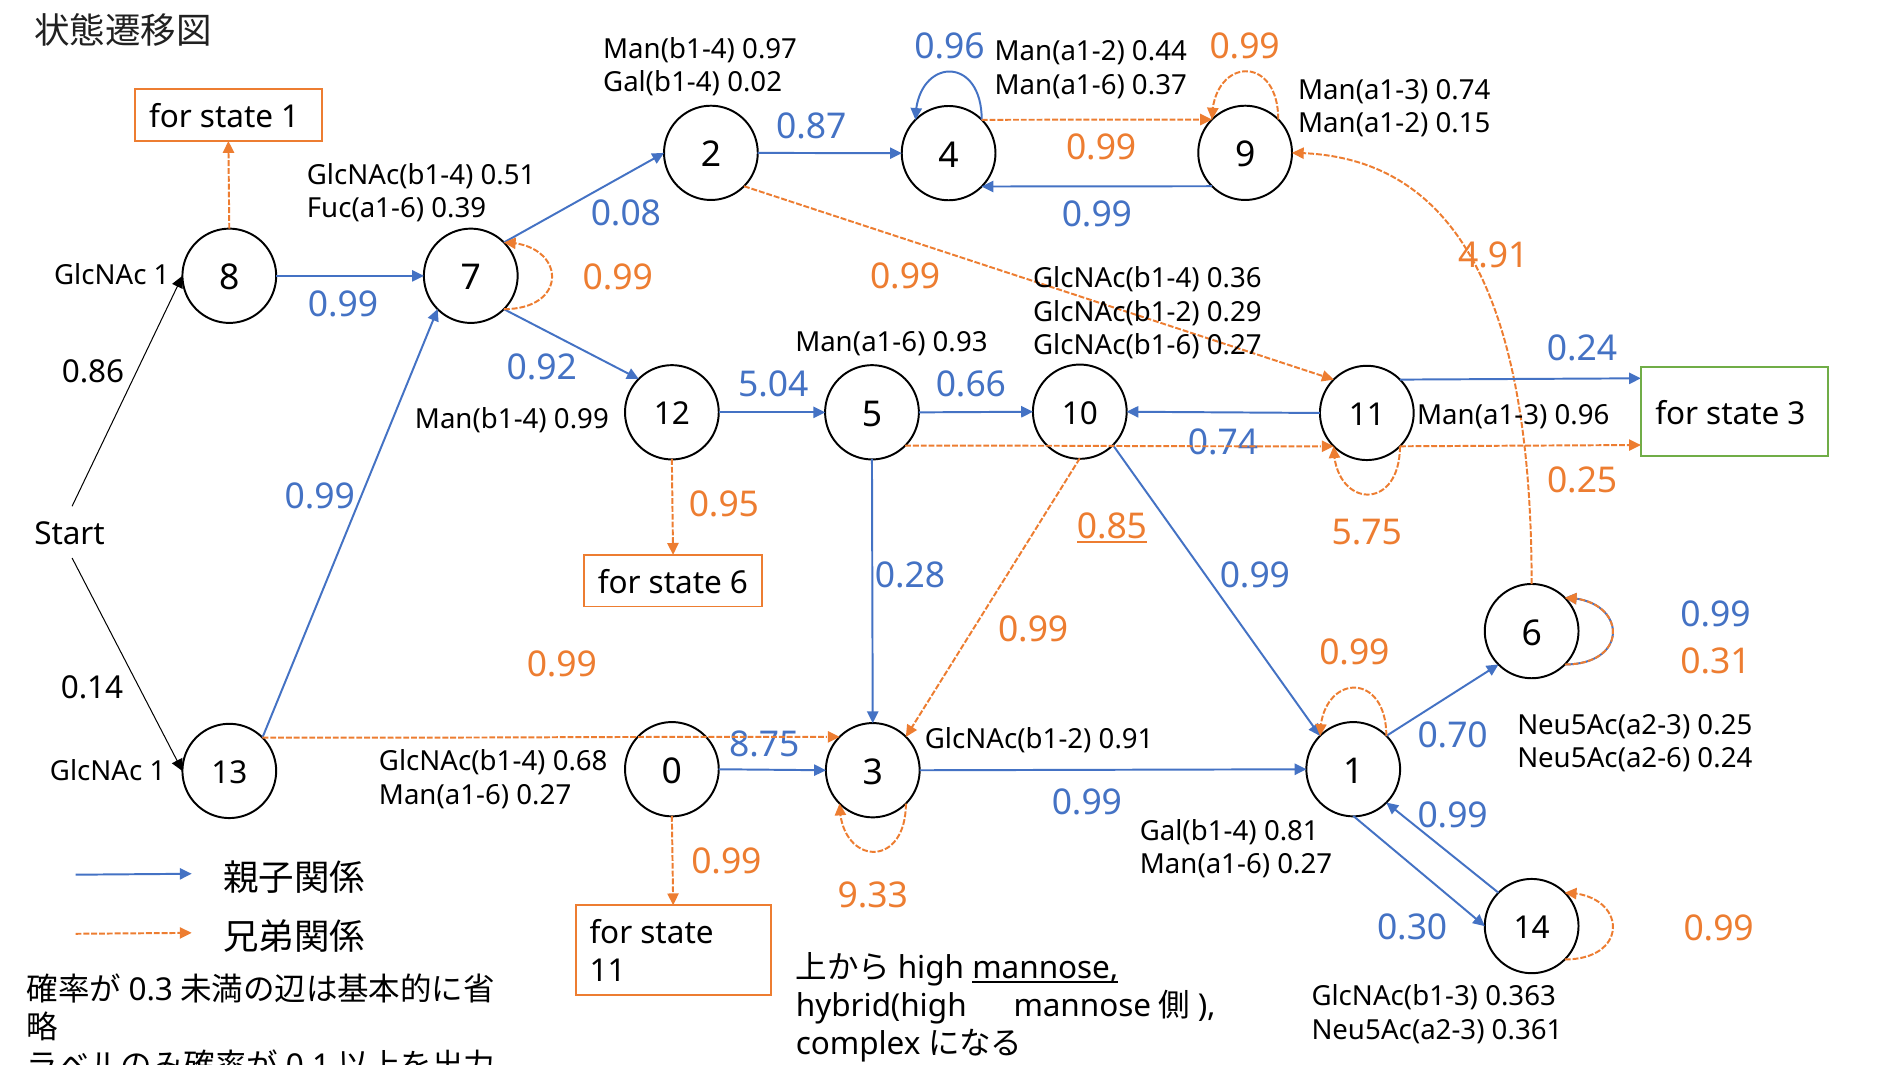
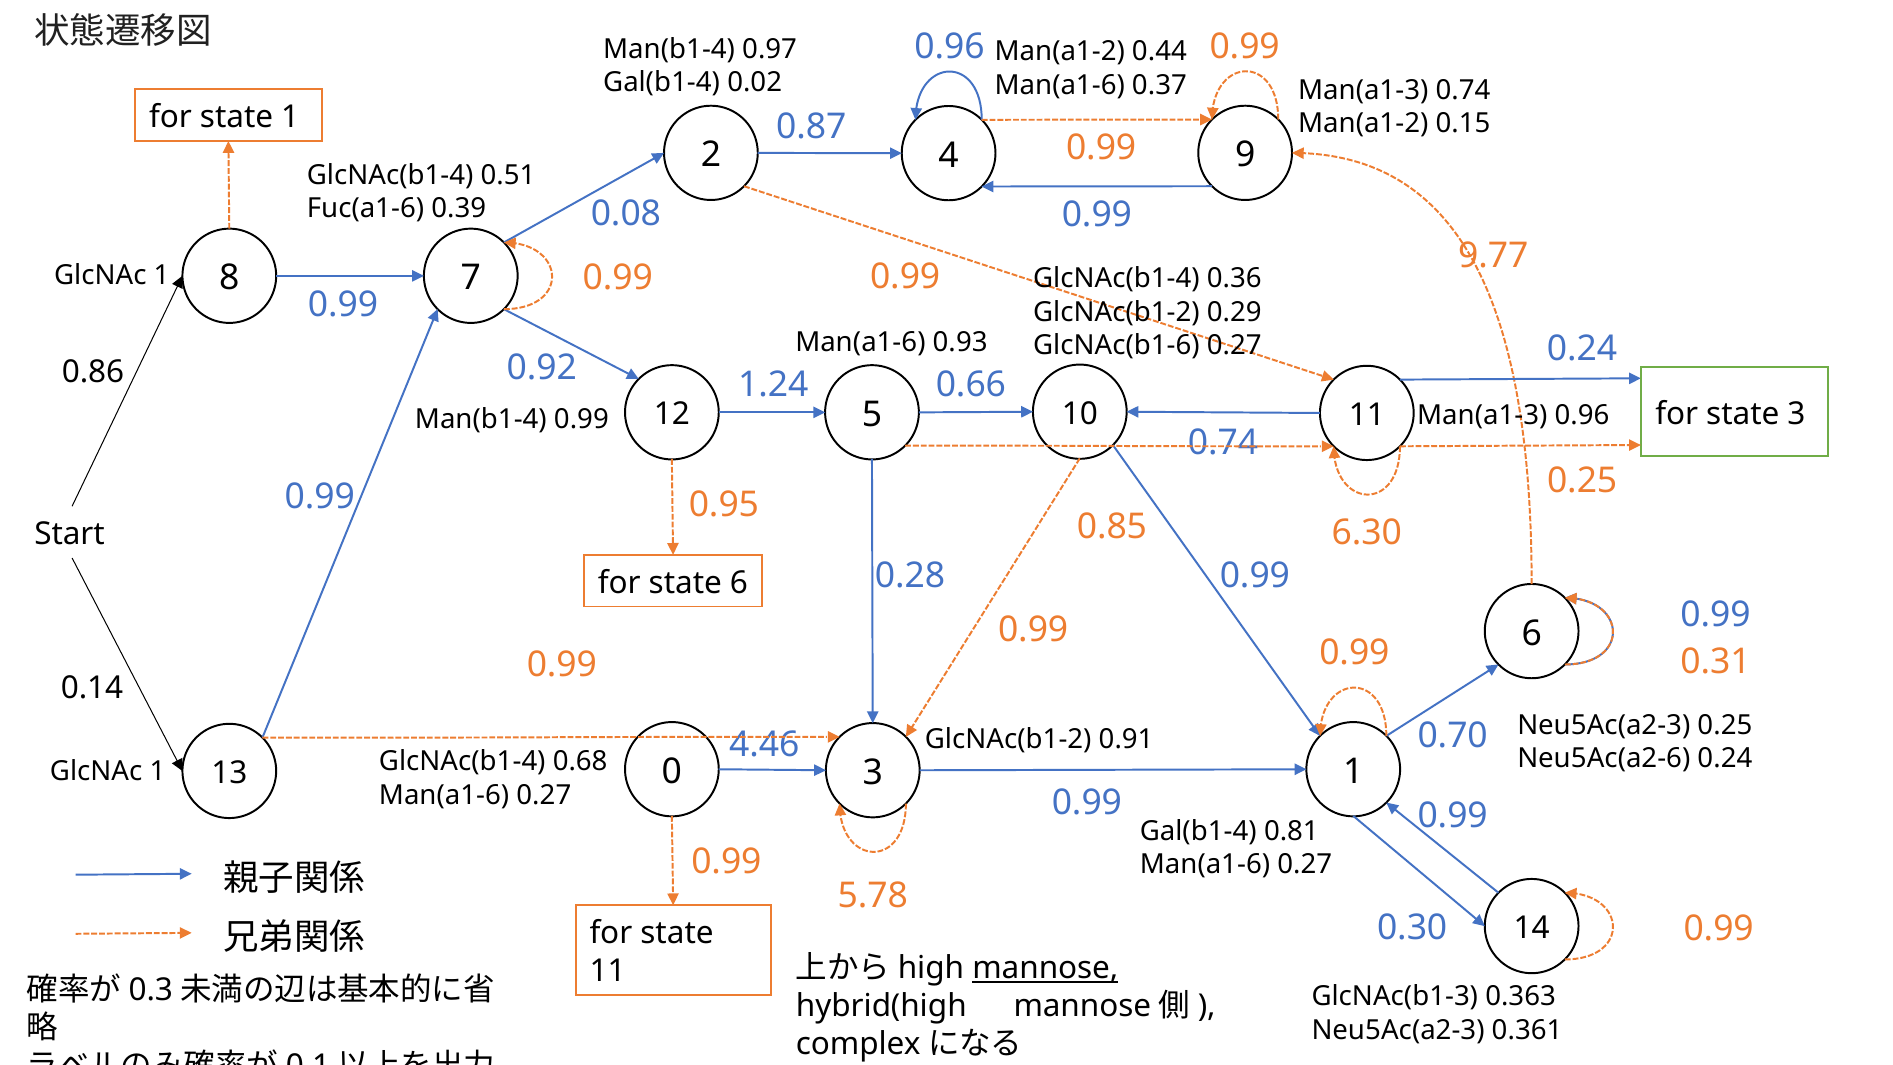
4.91: 4.91 -> 9.77 (1493, 255)
5.04: 5.04 -> 1.24 (773, 385)
0.85 underline: present -> none (1112, 526)
5.75: 5.75 -> 6.30 (1367, 533)
8.75: 8.75 -> 4.46 (764, 744)
9.33: 9.33 -> 5.78 (873, 896)
